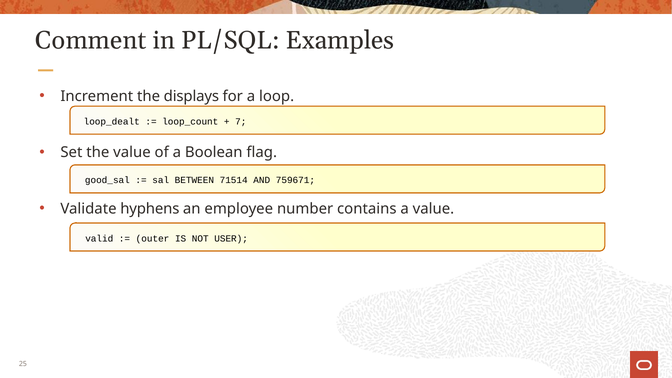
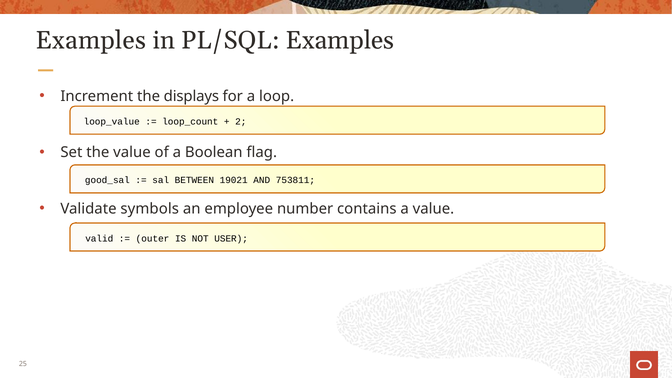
Comment: Comment -> Examples (91, 40)
loop_dealt: loop_dealt -> loop_value (112, 122)
7: 7 -> 2 (241, 122)
71514: 71514 -> 19021 (234, 180)
759671: 759671 -> 753811 (295, 180)
hyphens: hyphens -> symbols (150, 209)
